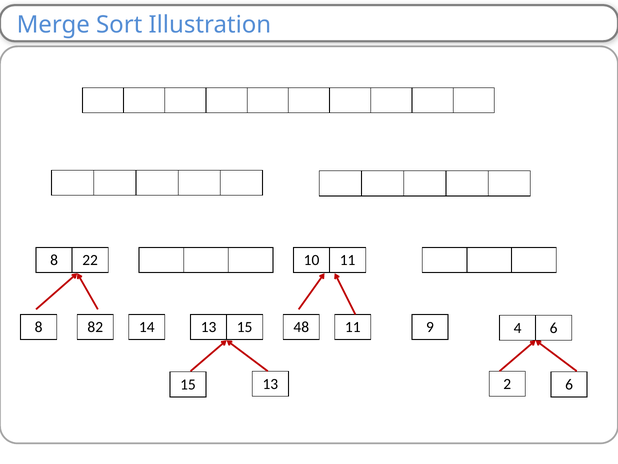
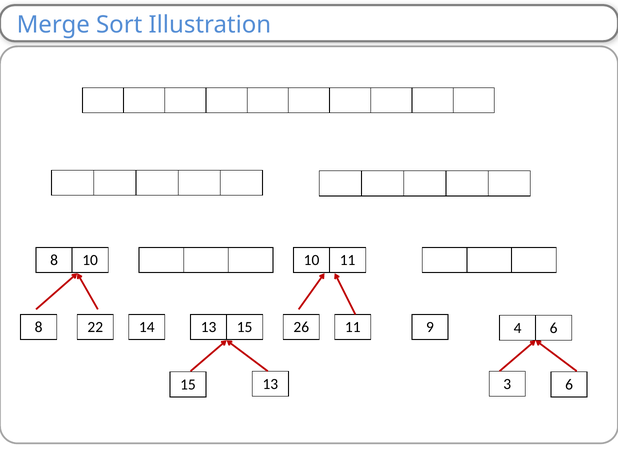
8 22: 22 -> 10 (90, 260)
82: 82 -> 22 (95, 327)
48: 48 -> 26 (301, 327)
2: 2 -> 3 (507, 384)
